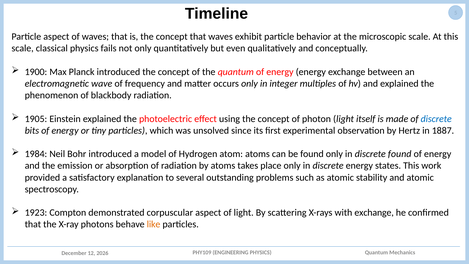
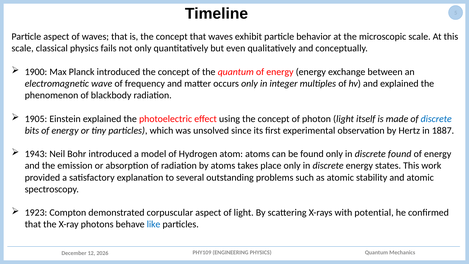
1984: 1984 -> 1943 (36, 154)
with exchange: exchange -> potential (374, 213)
like colour: orange -> blue (154, 224)
